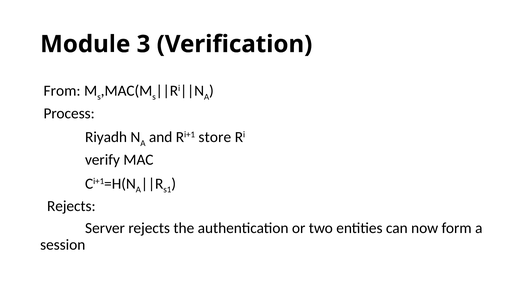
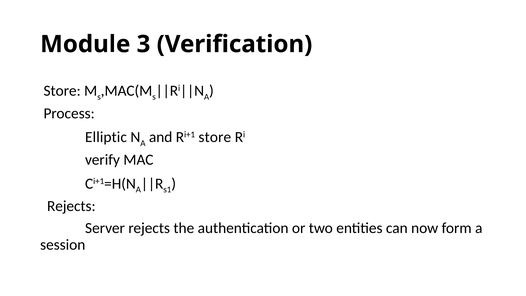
From: From -> Store (62, 91)
Riyadh: Riyadh -> Elliptic (106, 137)
